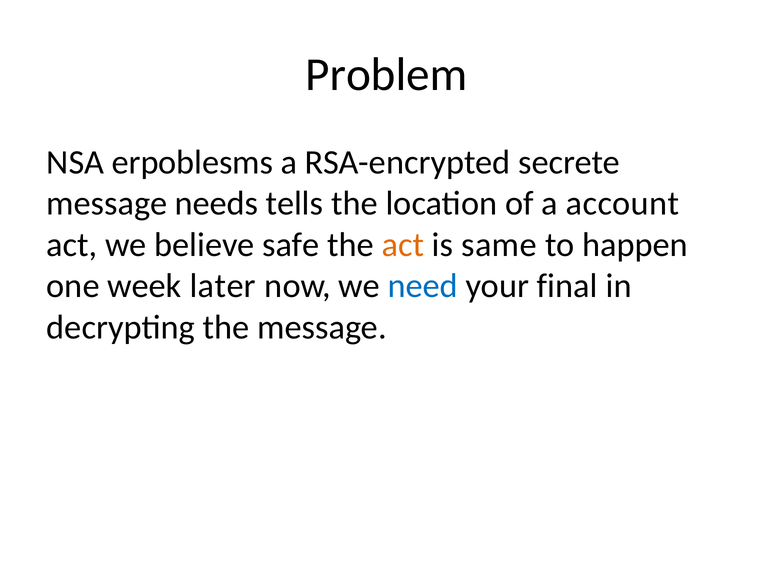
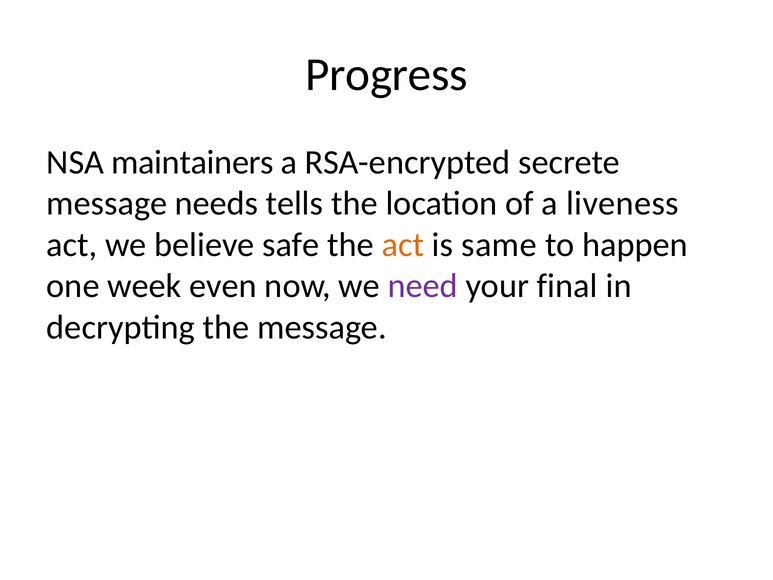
Problem: Problem -> Progress (387, 75)
erpoblesms: erpoblesms -> maintainers (192, 162)
account: account -> liveness (623, 203)
later: later -> even (223, 286)
need colour: blue -> purple (423, 286)
